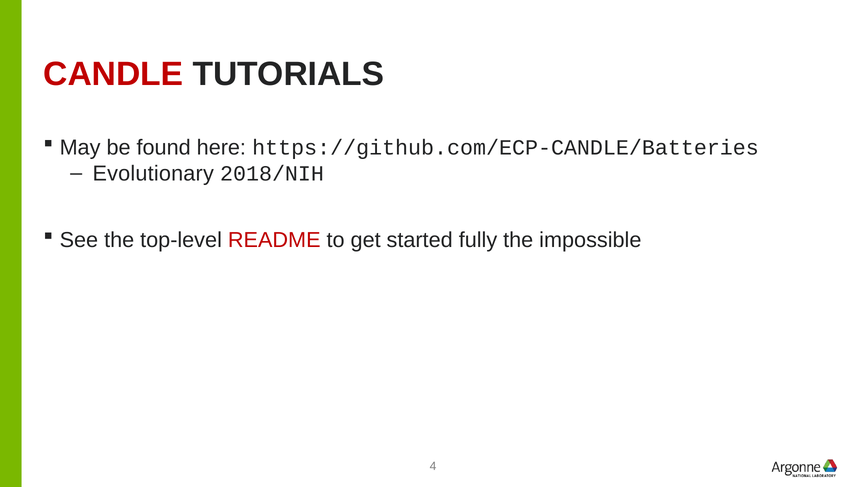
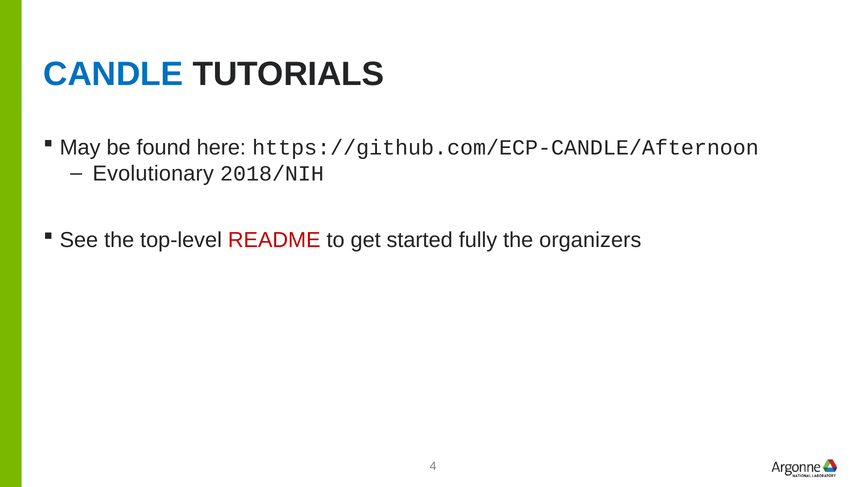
CANDLE colour: red -> blue (113, 74)
https://github.com/ECP-CANDLE/Batteries: https://github.com/ECP-CANDLE/Batteries -> https://github.com/ECP-CANDLE/Afternoon (506, 148)
impossible: impossible -> organizers (590, 240)
